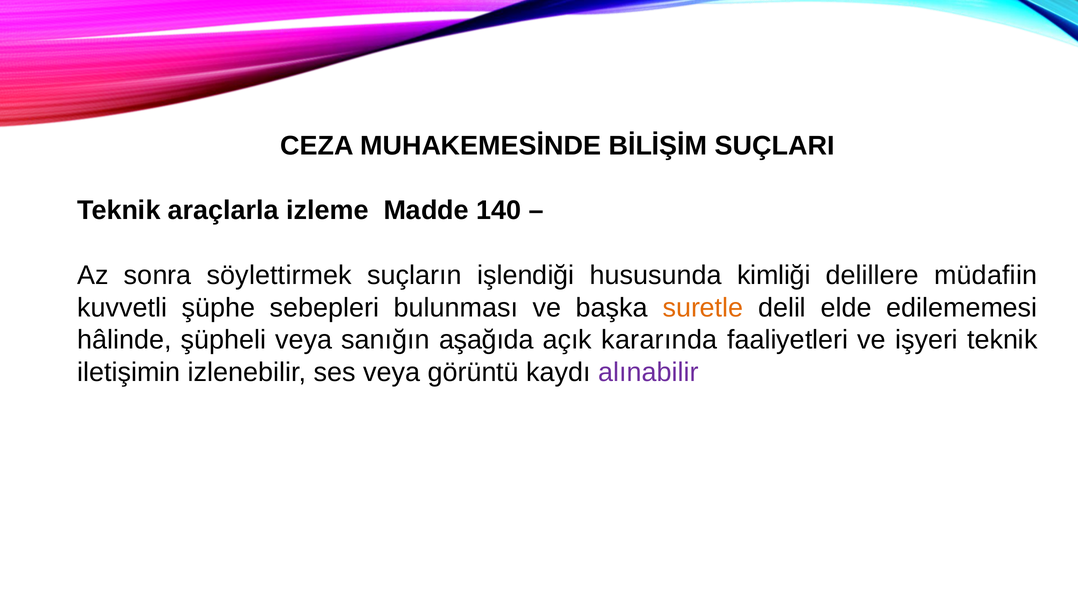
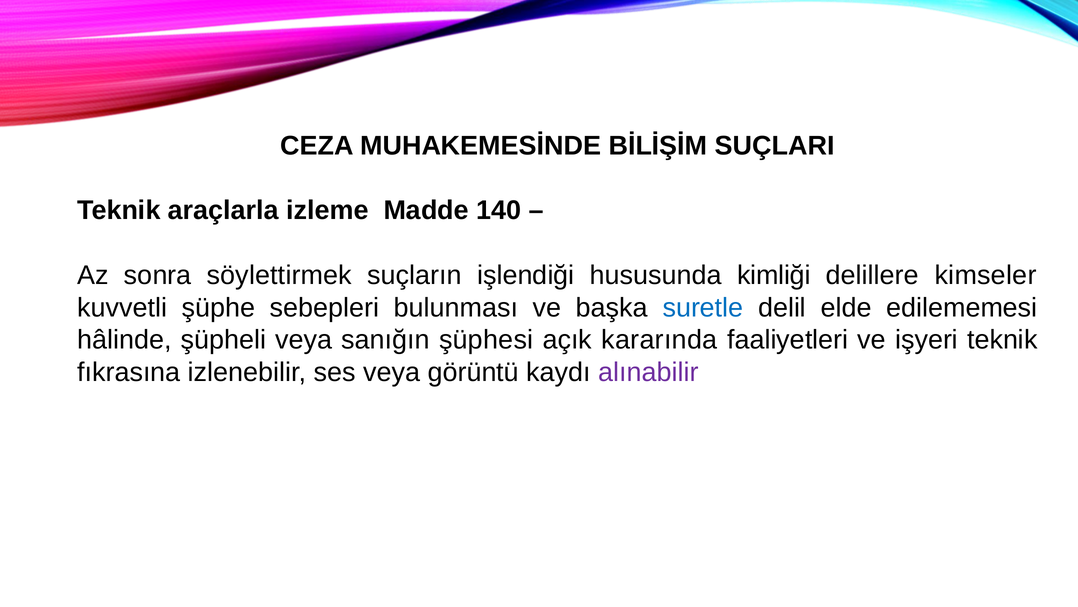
müdafiin: müdafiin -> kimseler (986, 275)
suretle colour: orange -> blue (703, 307)
aşağıda: aşağıda -> şüphesi (486, 340)
iletişimin: iletişimin -> fıkrasına (129, 372)
